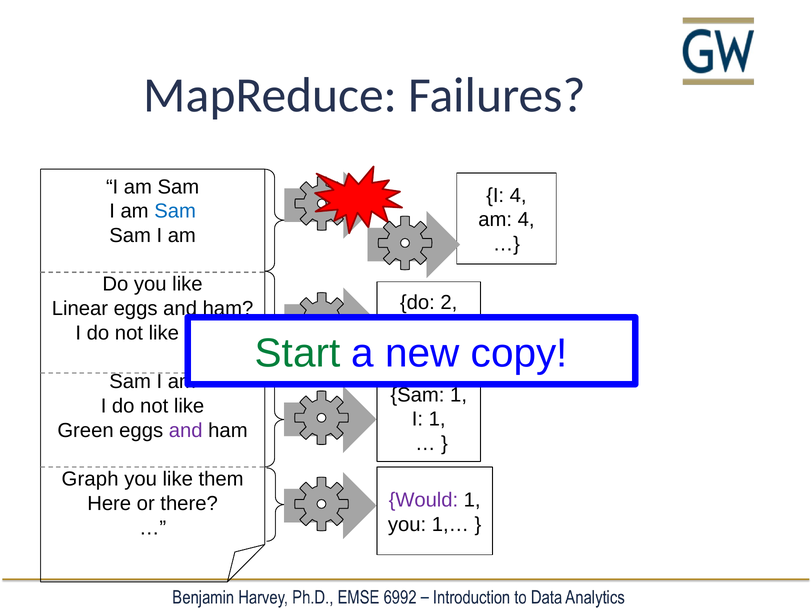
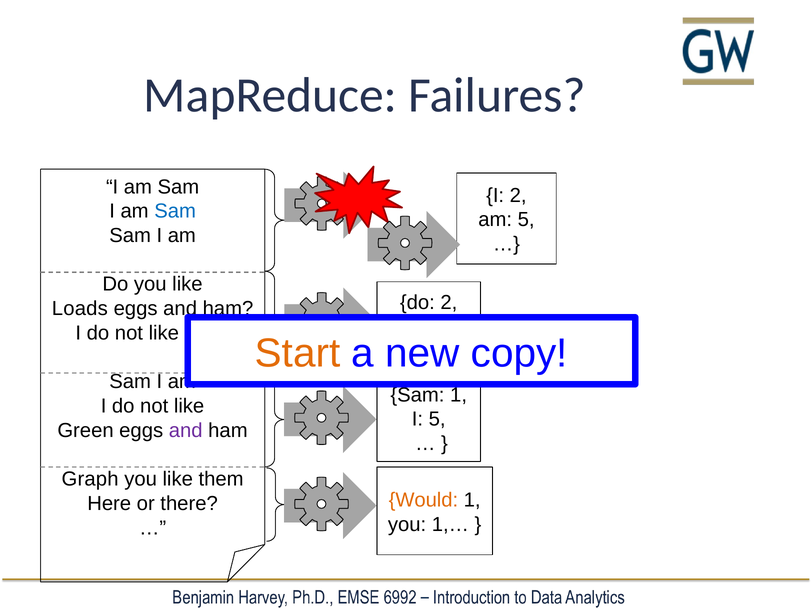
I 4: 4 -> 2 (518, 195)
am 4: 4 -> 5 (526, 220)
Linear: Linear -> Loads (80, 308)
Start colour: green -> orange (298, 353)
I 1: 1 -> 5 (437, 419)
Would colour: purple -> orange (423, 499)
